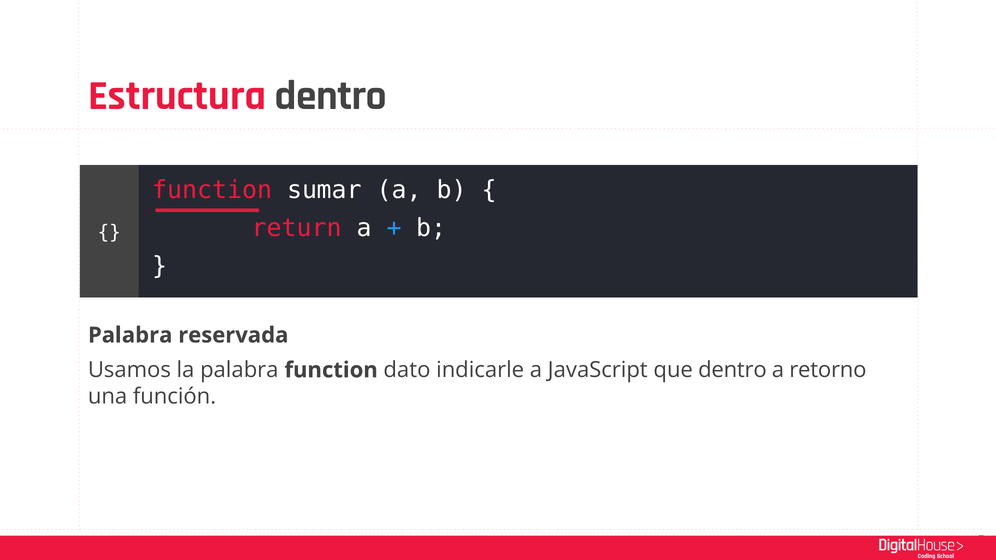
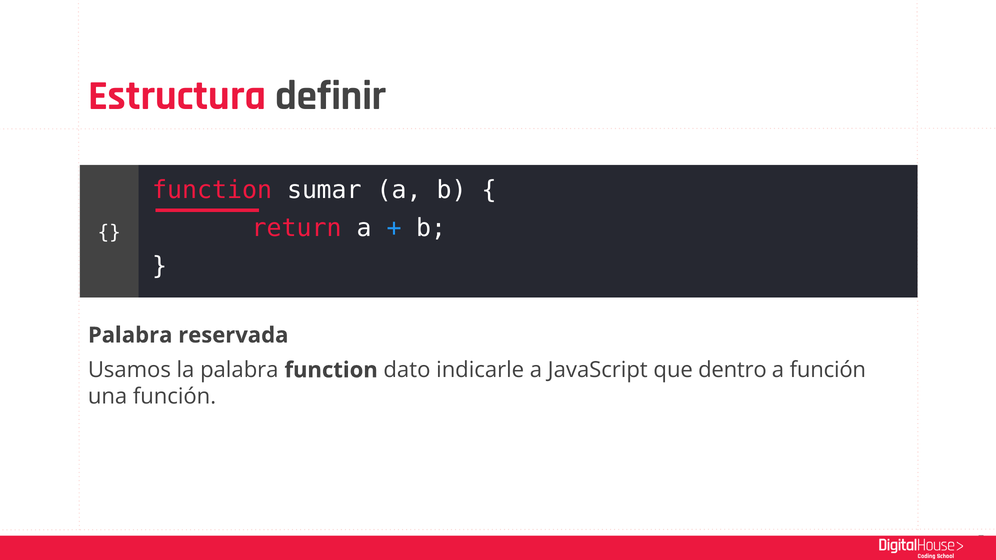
Estructura dentro: dentro -> definir (331, 96)
a retorno: retorno -> función (828, 370)
